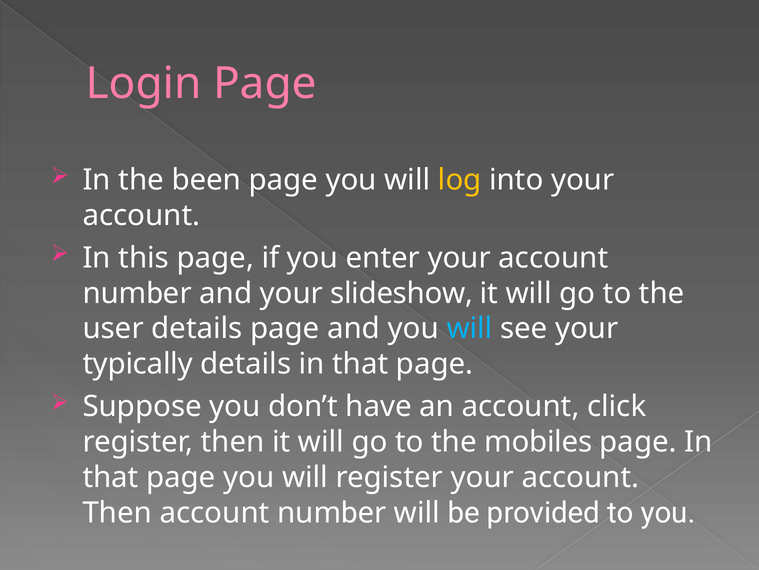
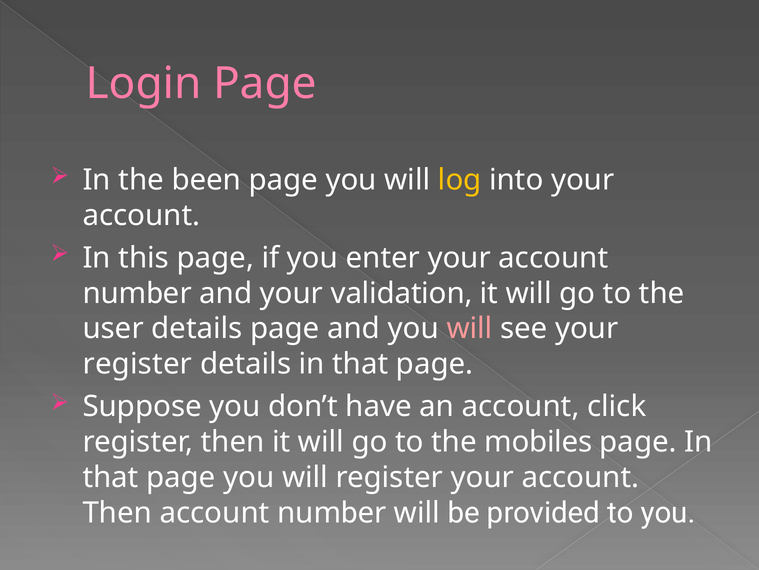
slideshow: slideshow -> validation (402, 293)
will colour: light blue -> pink (470, 328)
typically: typically -> register (137, 364)
